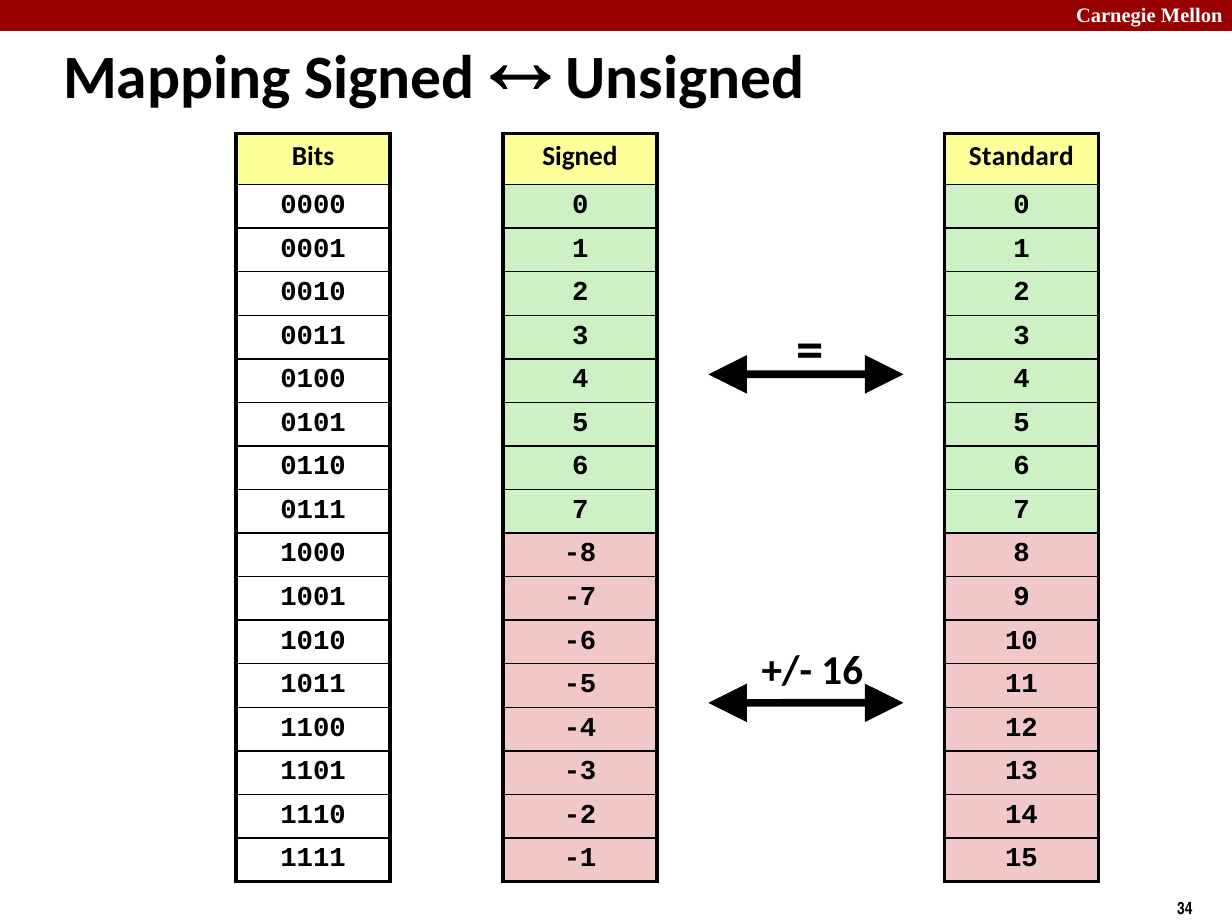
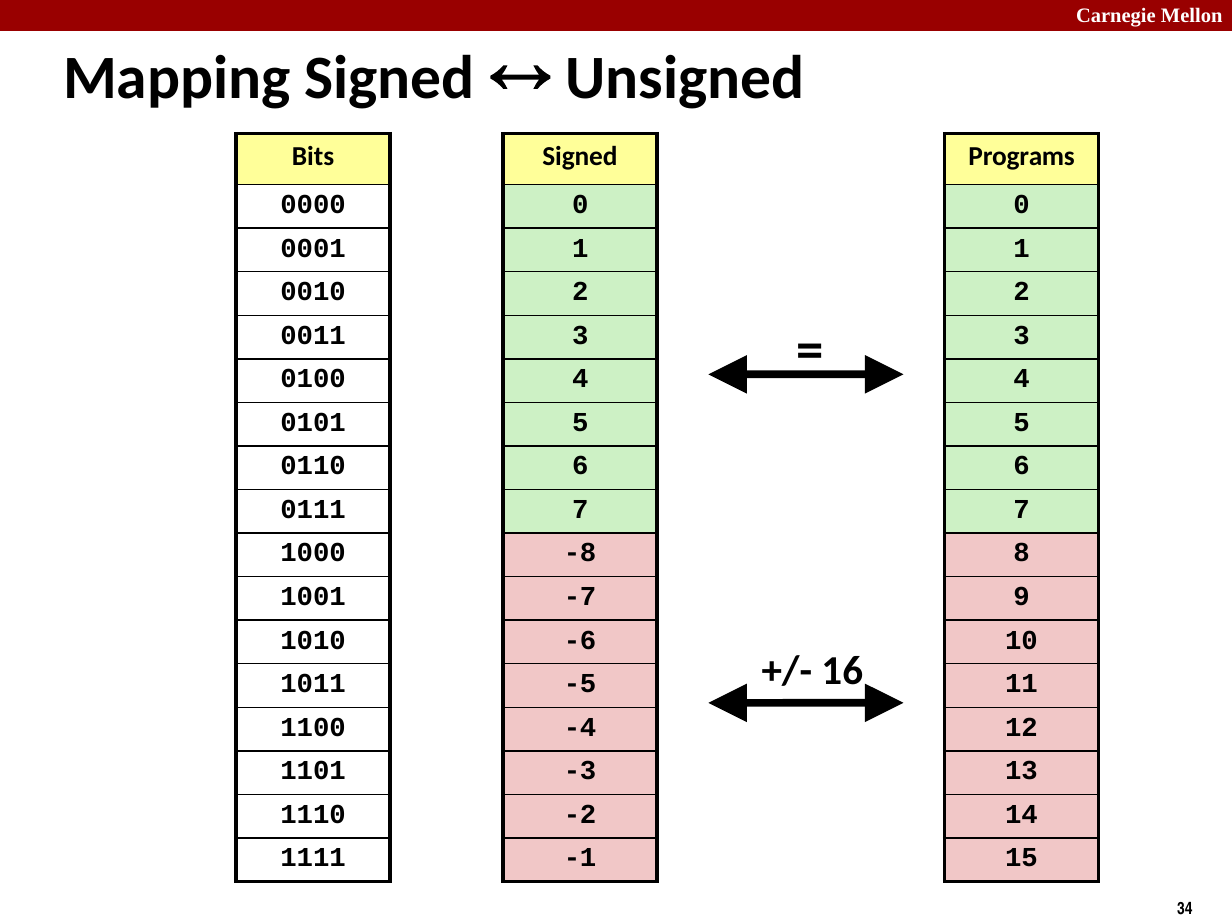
Standard: Standard -> Programs (1022, 156)
